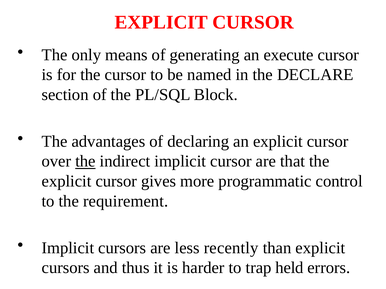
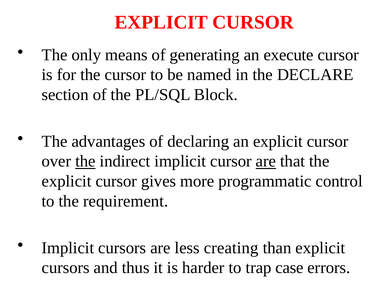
are underline: none -> present (266, 162)
recently: recently -> creating (231, 248)
held: held -> case (290, 268)
